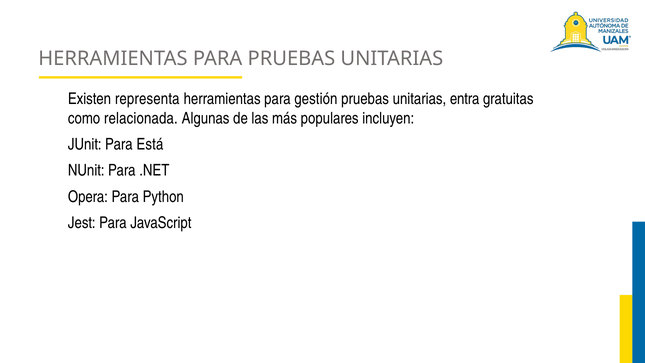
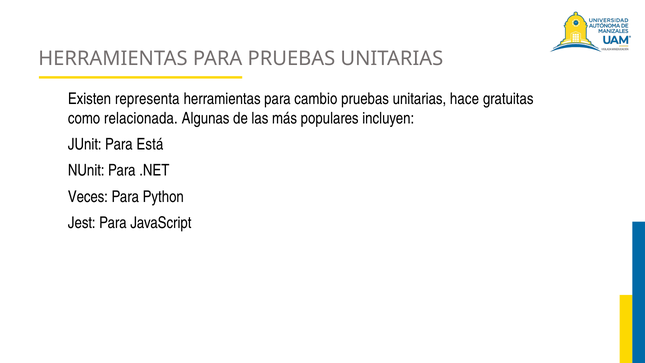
gestión: gestión -> cambio (316, 99)
entra: entra -> hace (464, 99)
Opera: Opera -> Veces (88, 197)
